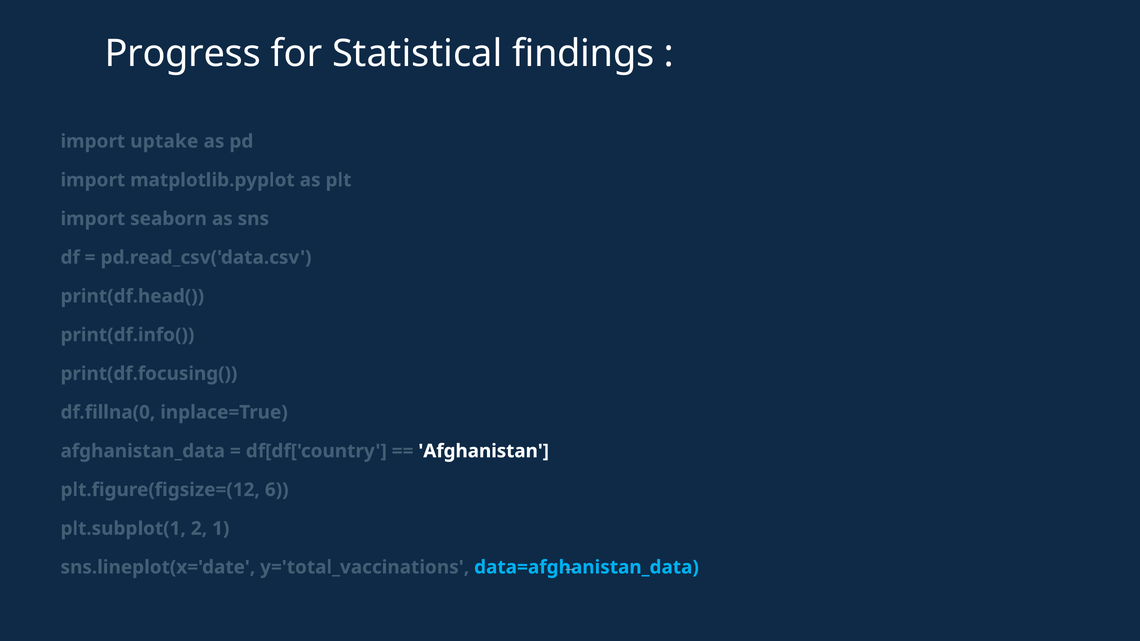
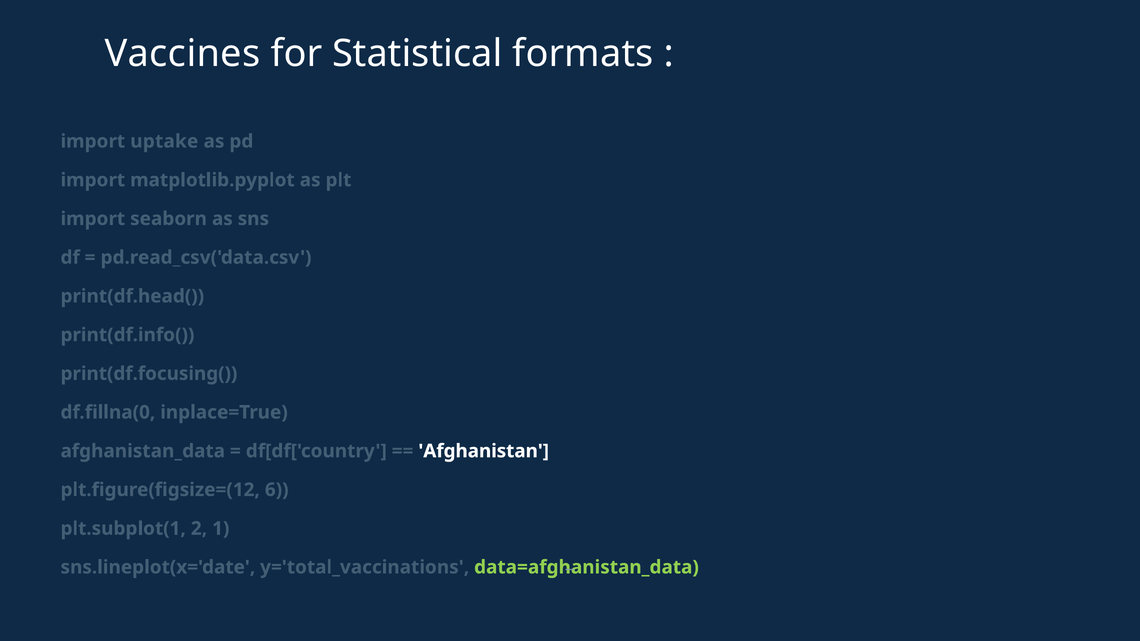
Progress: Progress -> Vaccines (183, 54)
findings: findings -> formats (583, 54)
data=afghanistan_data colour: light blue -> light green (586, 567)
